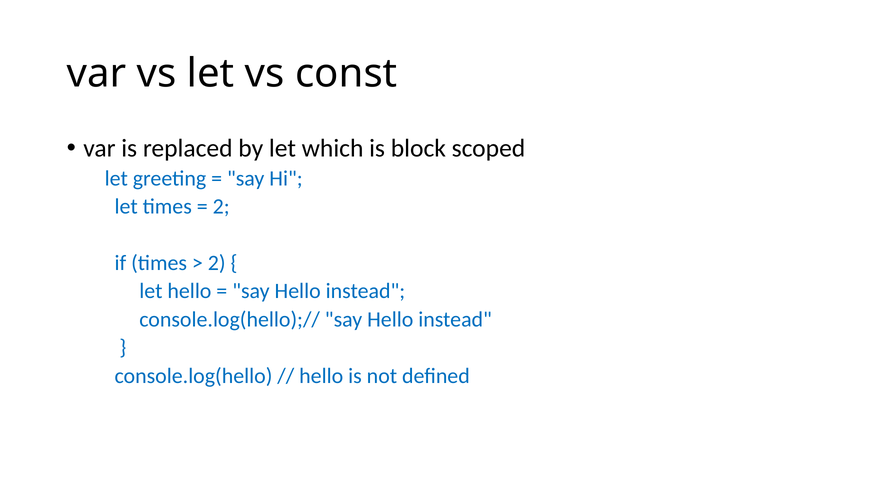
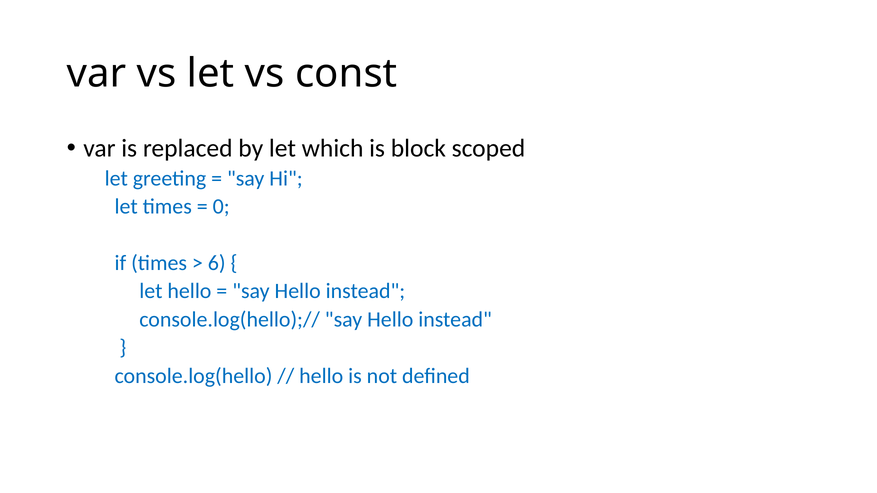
2: 2 -> 0 (221, 207)
2: 2 -> 6 (217, 263)
